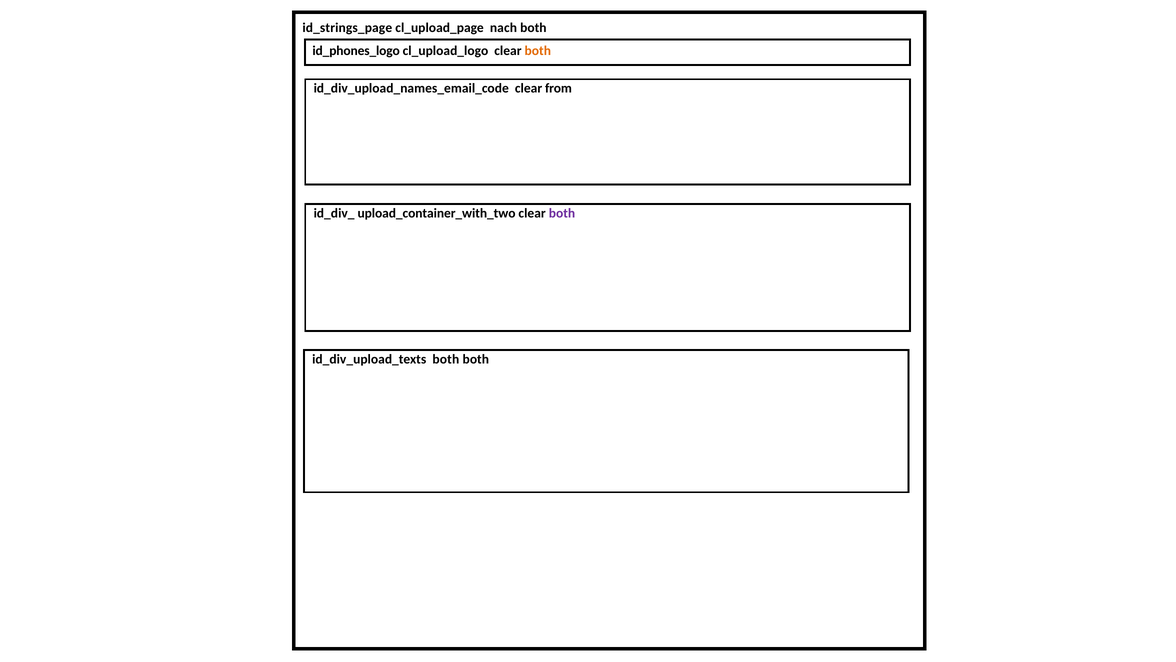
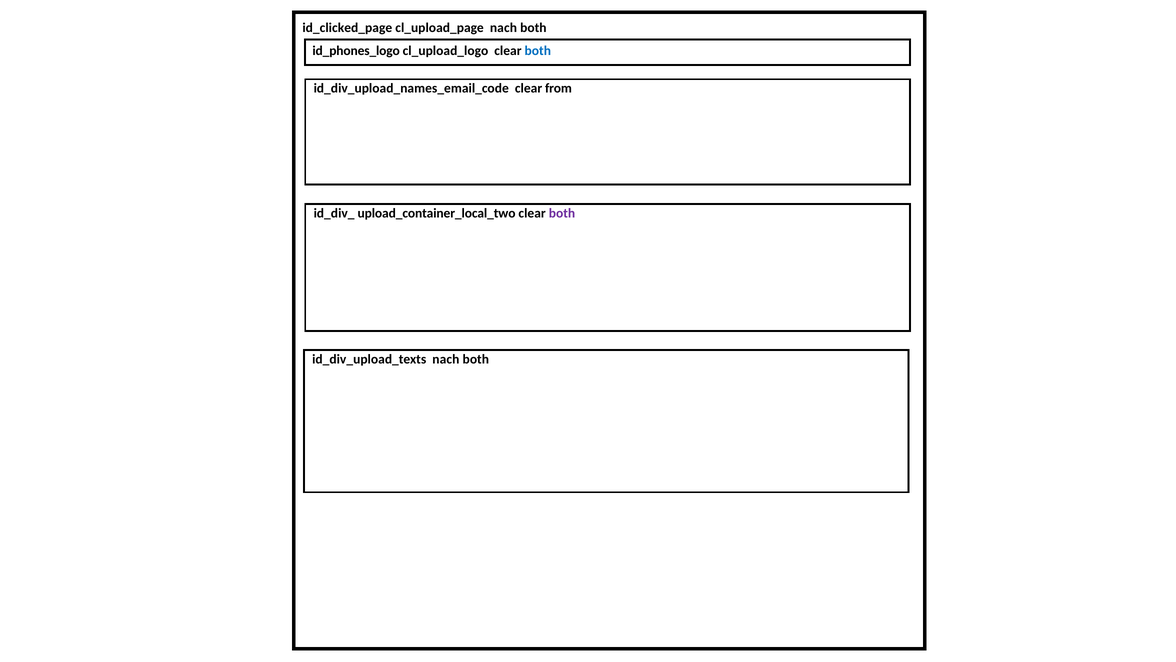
id_strings_page: id_strings_page -> id_clicked_page (347, 28)
both colour: orange -> blue (538, 51)
upload_container_with_two: upload_container_with_two -> upload_container_local_two (437, 213)
id_div_upload_texts both: both -> nach (446, 359)
